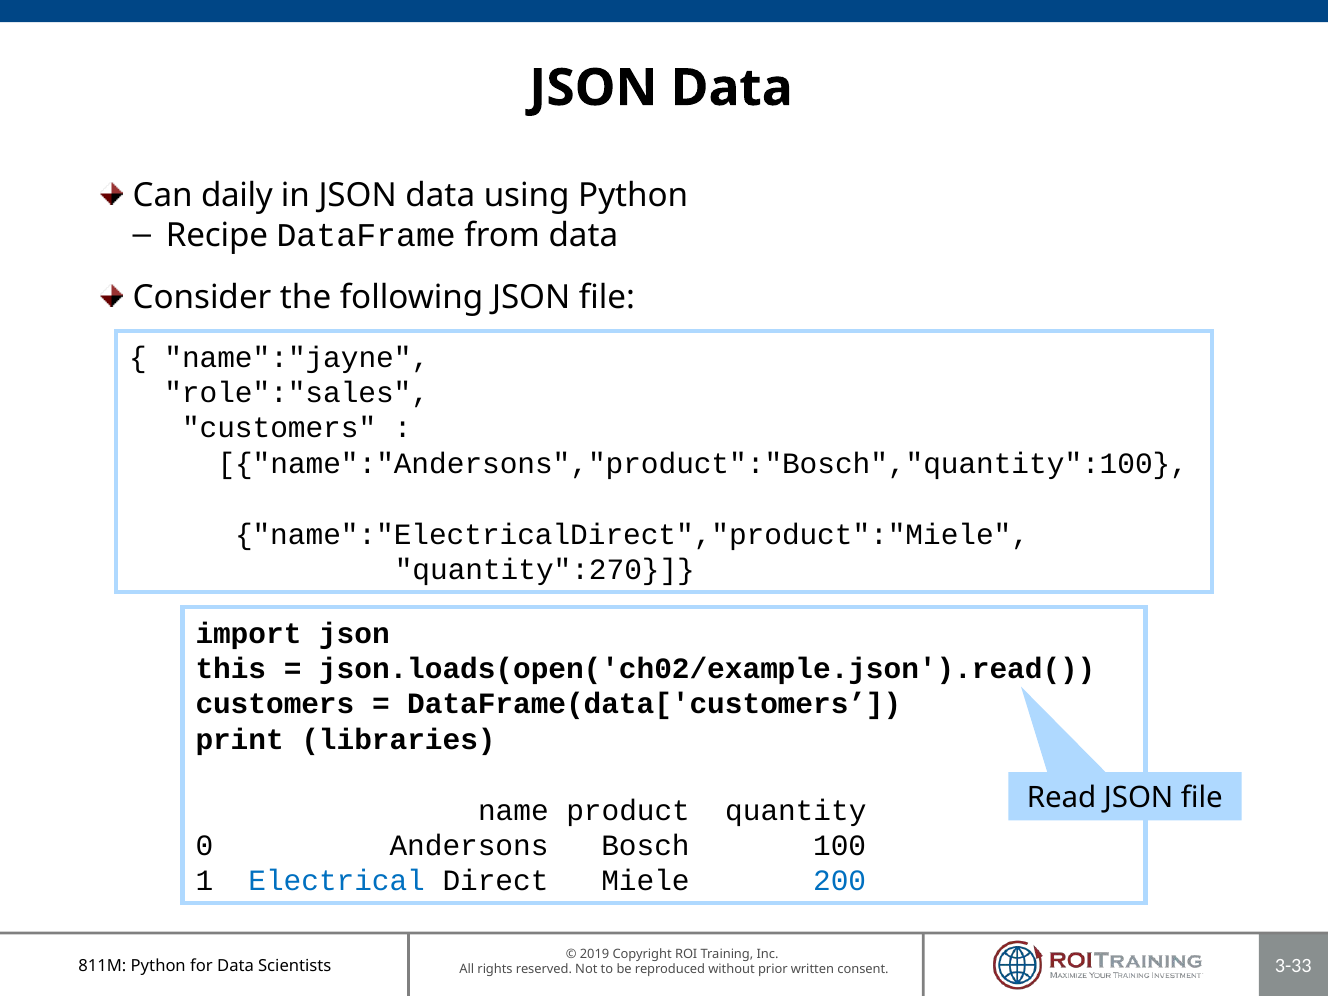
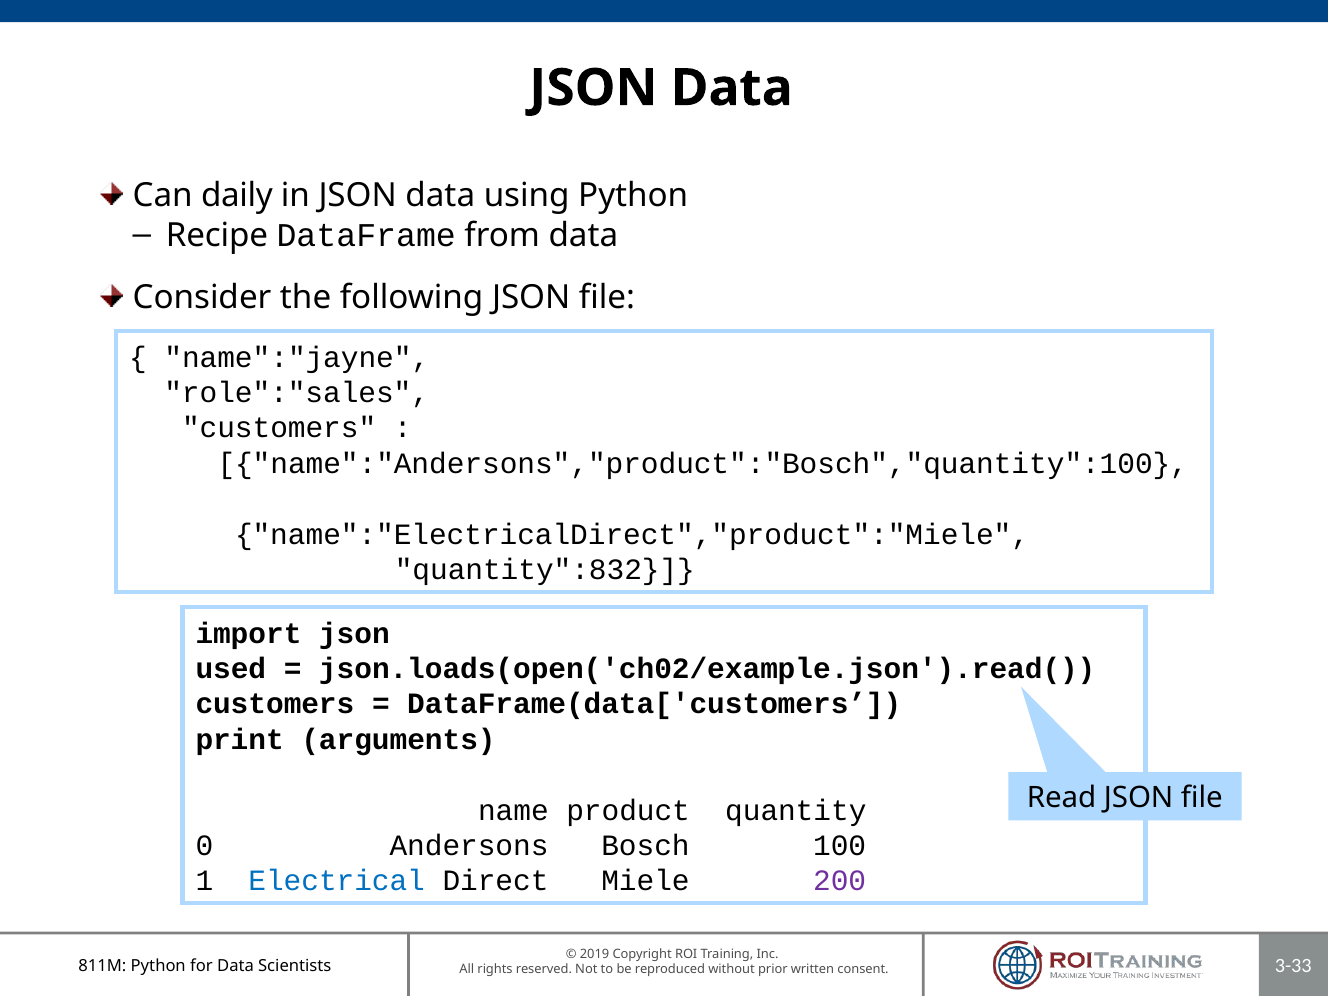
quantity":270: quantity":270 -> quantity":832 (545, 570)
this: this -> used (231, 669)
libraries: libraries -> arguments (398, 740)
200 colour: blue -> purple (840, 881)
